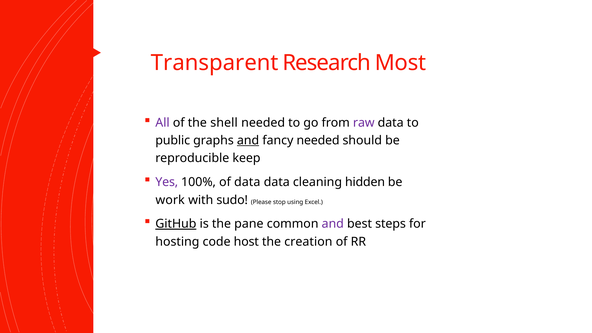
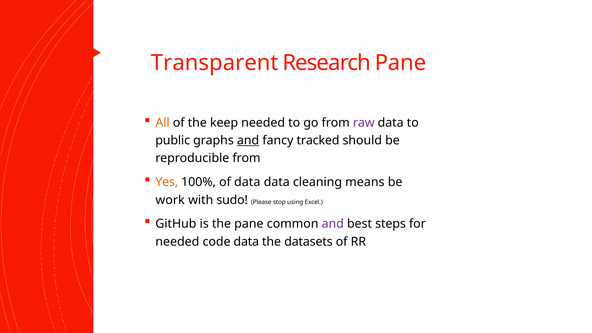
Research Most: Most -> Pane (400, 63)
All colour: purple -> orange (163, 123)
shell: shell -> keep (224, 123)
fancy needed: needed -> tracked (318, 140)
reproducible keep: keep -> from (246, 158)
Yes colour: purple -> orange (167, 182)
hidden: hidden -> means (365, 182)
GitHub underline: present -> none (176, 224)
hosting: hosting -> needed (177, 242)
code host: host -> data (246, 242)
creation: creation -> datasets (308, 242)
